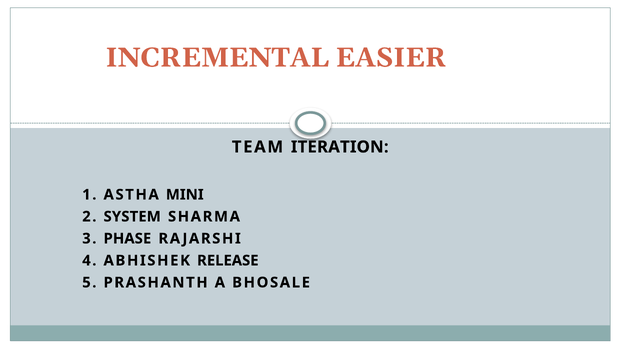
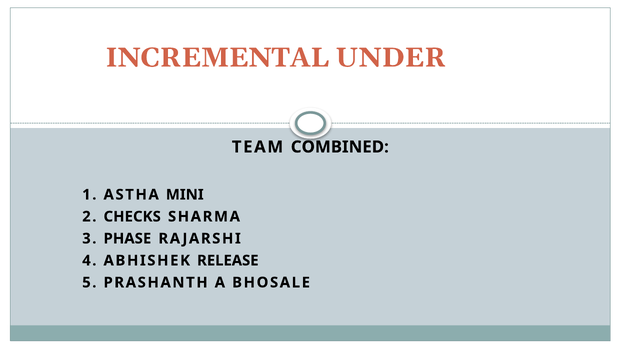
EASIER: EASIER -> UNDER (391, 58)
ITERATION: ITERATION -> COMBINED (340, 147)
SYSTEM: SYSTEM -> CHECKS (132, 217)
